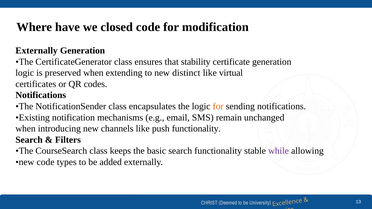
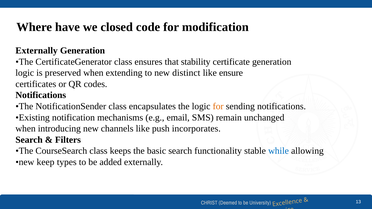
virtual: virtual -> ensure (231, 73)
push functionality: functionality -> incorporates (196, 129)
while colour: purple -> blue (279, 151)
new code: code -> keep (46, 162)
